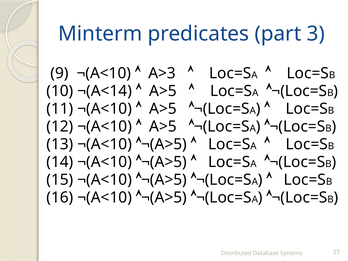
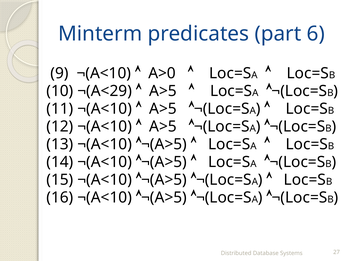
3: 3 -> 6 (316, 34)
A>3: A>3 -> A>0 (162, 73)
¬(A<14: ¬(A<14 -> ¬(A<29 (105, 91)
